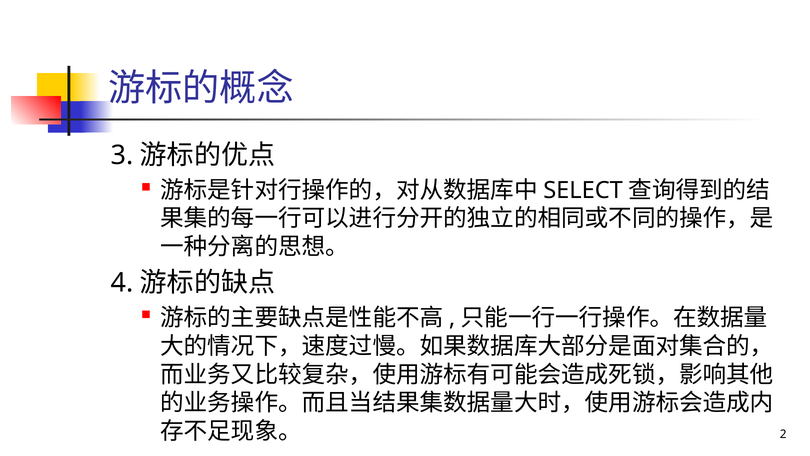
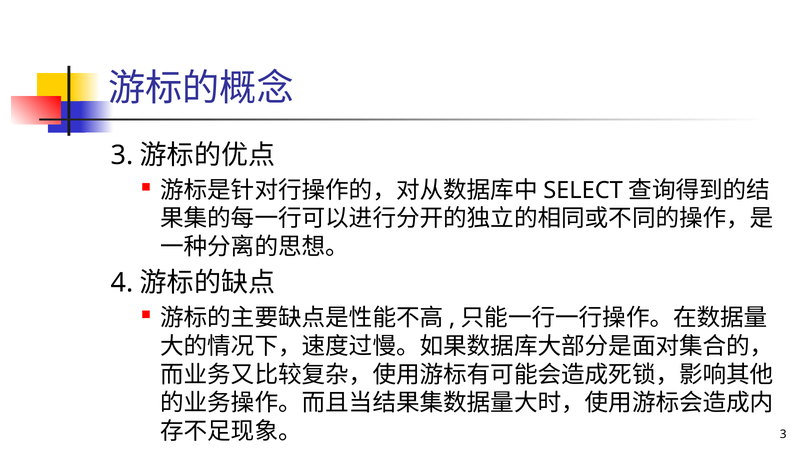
2: 2 -> 3 (783, 434)
